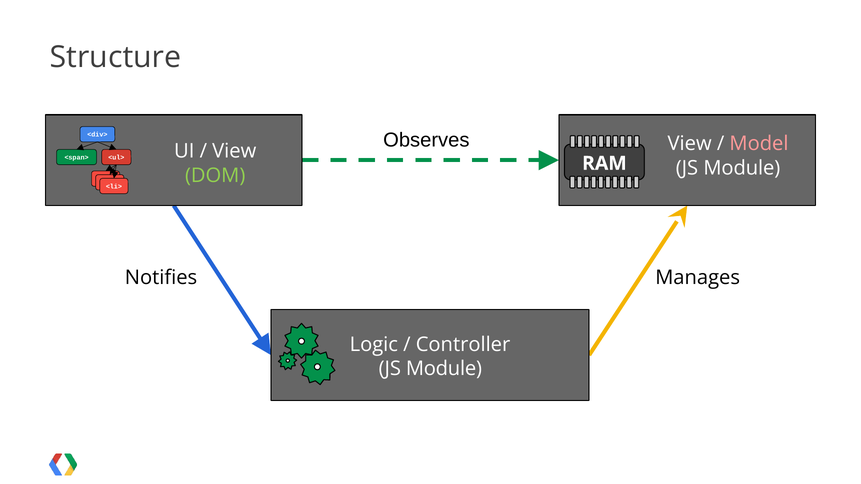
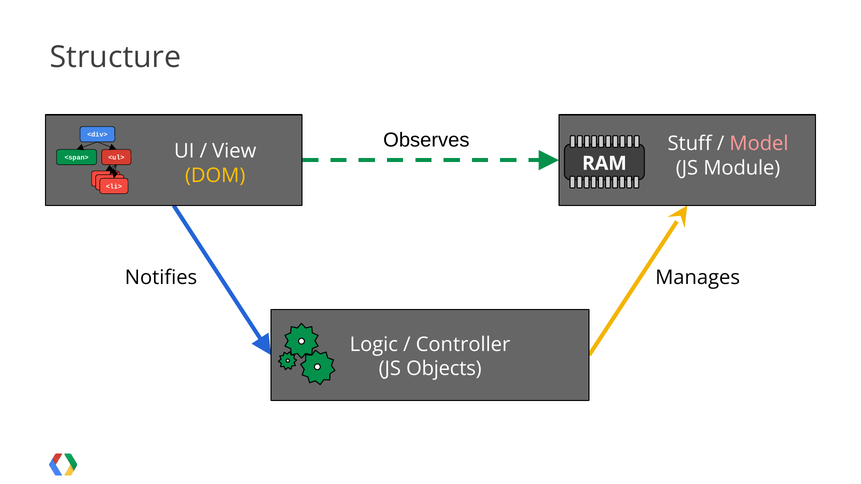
View: View -> Stuff (690, 144)
DOM colour: light green -> yellow (215, 175)
Module: Module -> Objects (444, 369)
